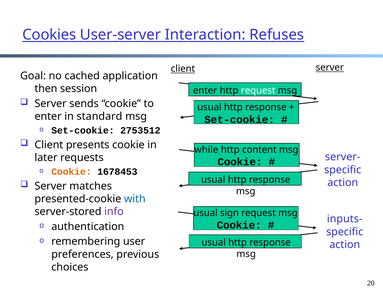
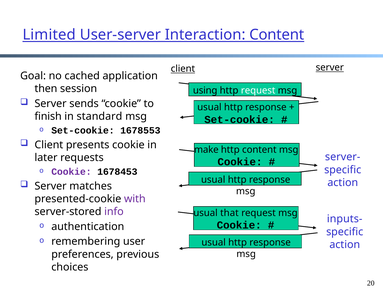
Cookies: Cookies -> Limited (49, 35)
Interaction Refuses: Refuses -> Content (277, 35)
enter: enter -> using (205, 90)
enter: enter -> finish (48, 116)
2753512: 2753512 -> 1678553 (140, 130)
while: while -> make (206, 149)
Cookie colour: orange -> purple (71, 171)
with colour: blue -> purple (135, 198)
sign: sign -> that (229, 212)
